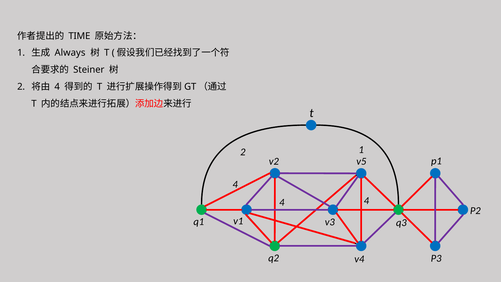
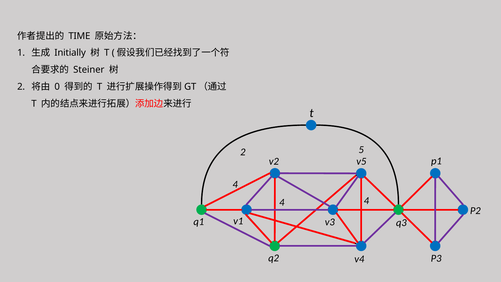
Always: Always -> Initially (70, 53)
4: 4 -> 0 (57, 87)
2 1: 1 -> 5 (361, 150)
